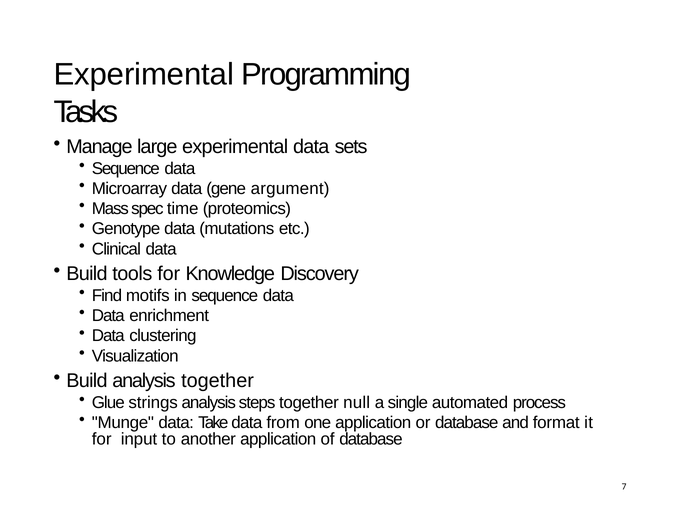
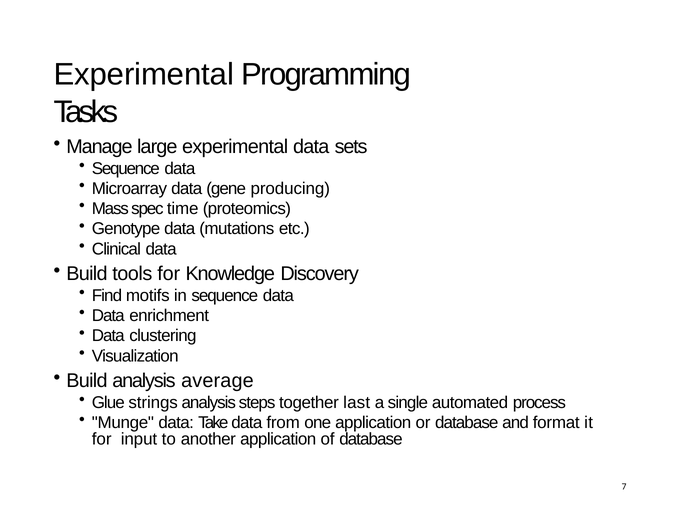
argument: argument -> producing (290, 189)
analysis together: together -> average (217, 381)
null: null -> last (357, 402)
